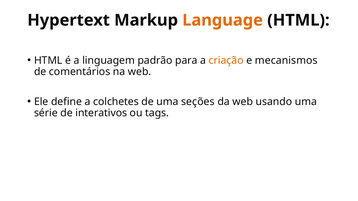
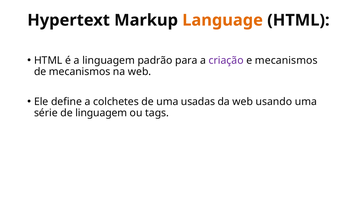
criação colour: orange -> purple (226, 61)
de comentários: comentários -> mecanismos (80, 72)
seções: seções -> usadas (198, 102)
de interativos: interativos -> linguagem (101, 113)
